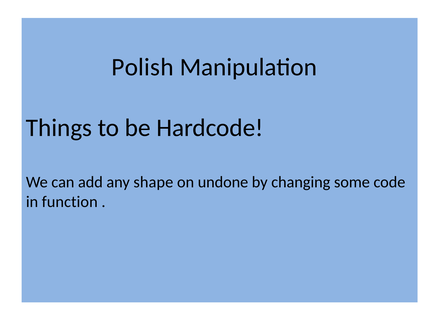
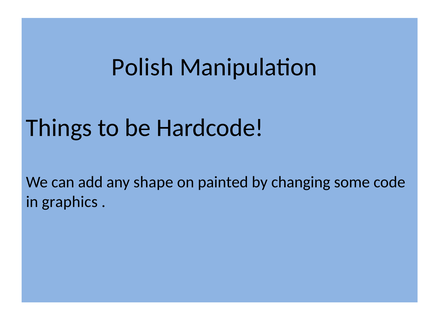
undone: undone -> painted (223, 182)
function: function -> graphics (70, 202)
